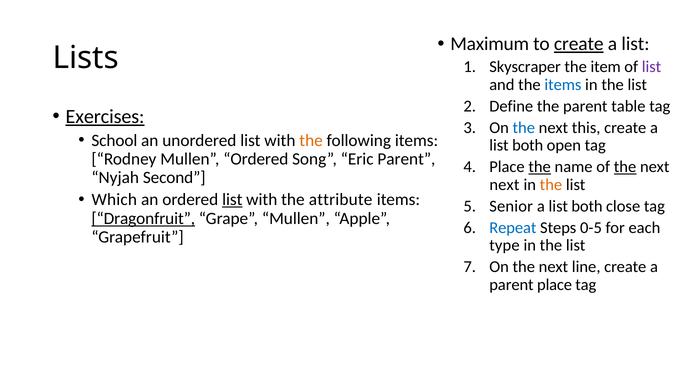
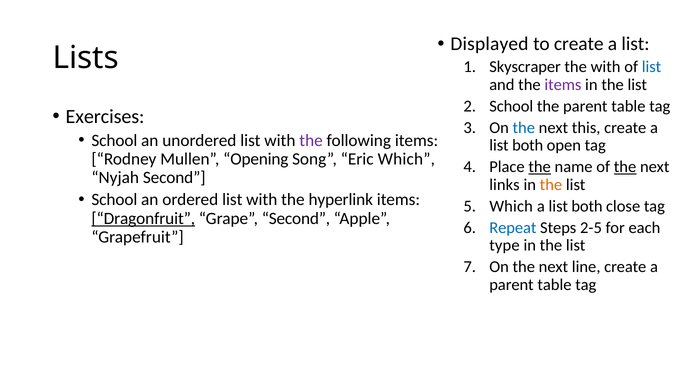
Maximum: Maximum -> Displayed (489, 44)
create underline: present -> none (579, 44)
the item: item -> with (606, 67)
list colour: purple -> blue (652, 67)
items colour: blue -> purple (563, 85)
Define: Define -> School (511, 106)
Exercises underline: present -> none (105, 117)
the colour: orange -> purple (311, 140)
Mullen Ordered: Ordered -> Opening (256, 159)
Eric Parent: Parent -> Which (406, 159)
next: next -> links (504, 185)
Which: Which -> School (114, 200)
list underline: present -> none (232, 200)
attribute: attribute -> hyperlink (341, 200)
Senior: Senior -> Which (511, 206)
Grape Mullen: Mullen -> Second (296, 218)
0-5: 0-5 -> 2-5 (591, 228)
place: place -> table (554, 285)
